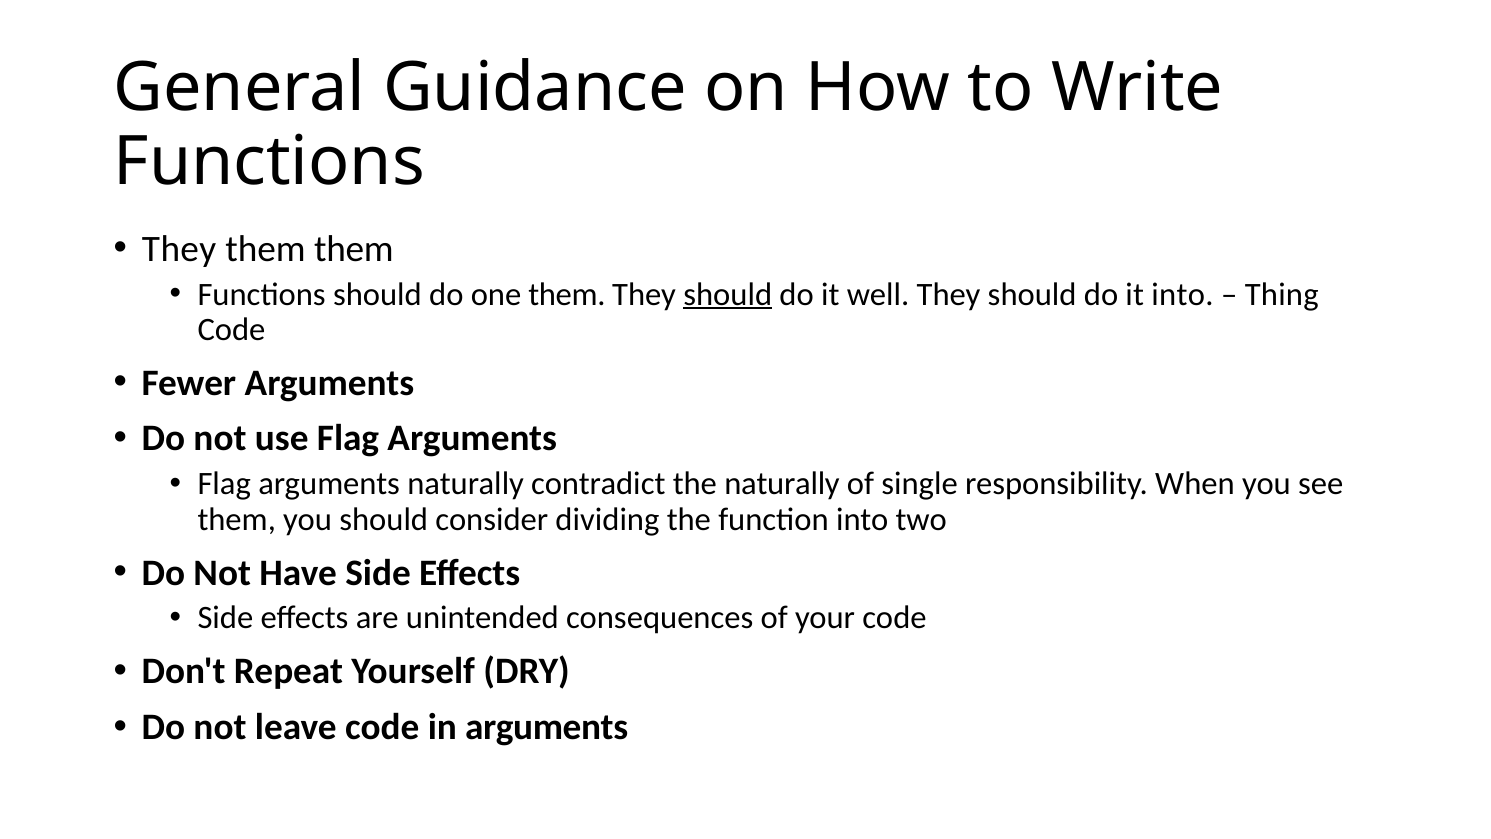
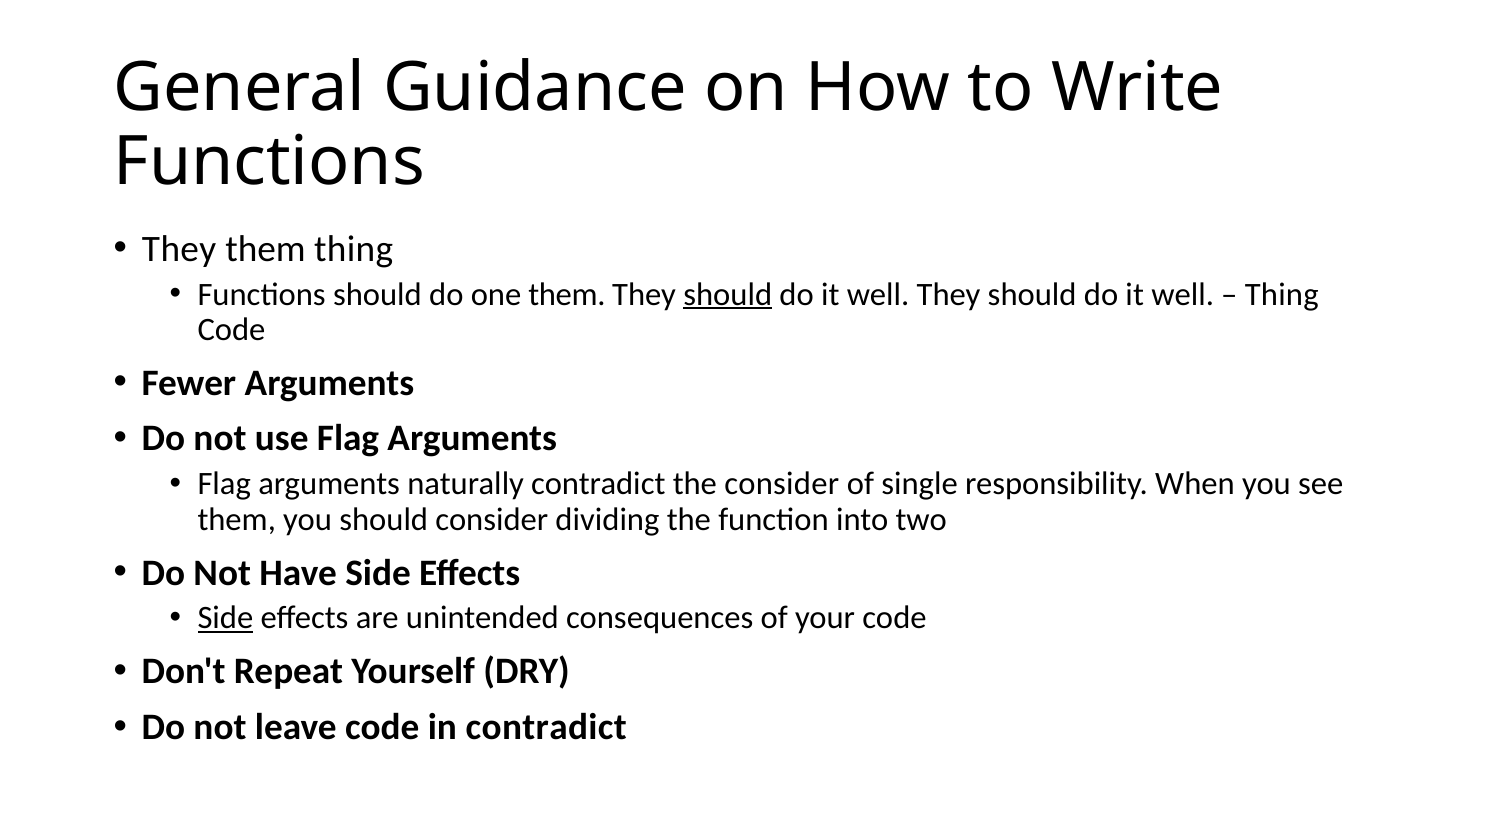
them them: them -> thing (354, 249)
into: into -> well (1183, 294)
the naturally: naturally -> consider (782, 484)
Side underline: none -> present (225, 618)
in arguments: arguments -> contradict (546, 727)
